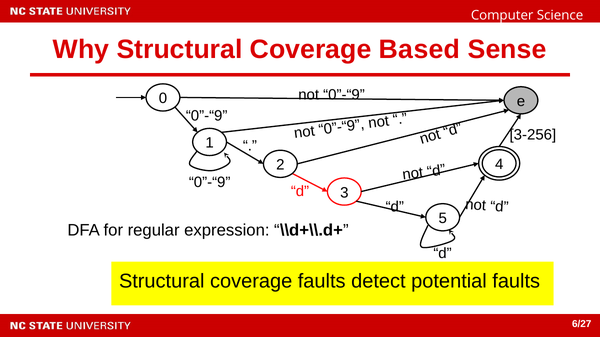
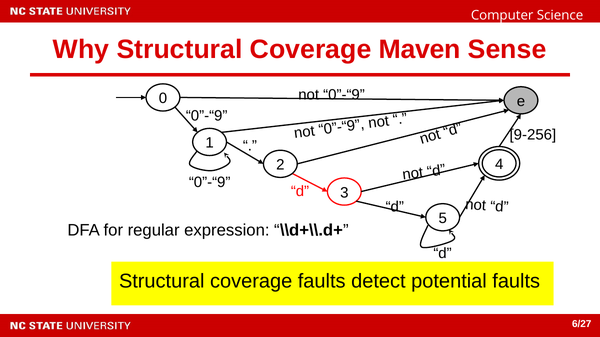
Based: Based -> Maven (420, 50)
3-256: 3-256 -> 9-256 (533, 135)
